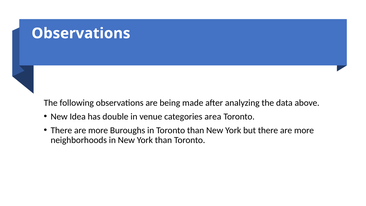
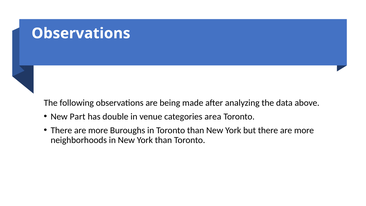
Idea: Idea -> Part (78, 116)
